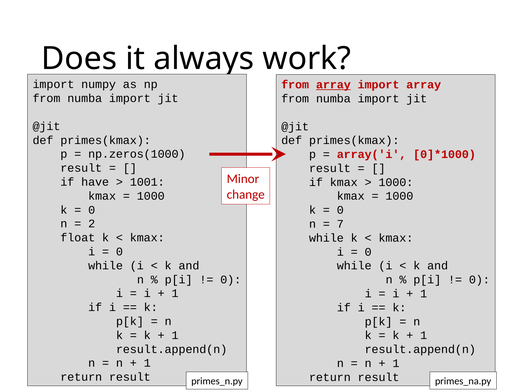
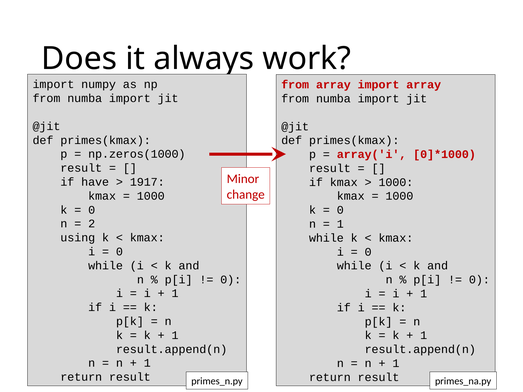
array underline: present -> none (333, 85)
1001: 1001 -> 1917 (147, 182)
7: 7 -> 1 (340, 224)
float: float -> using (78, 238)
